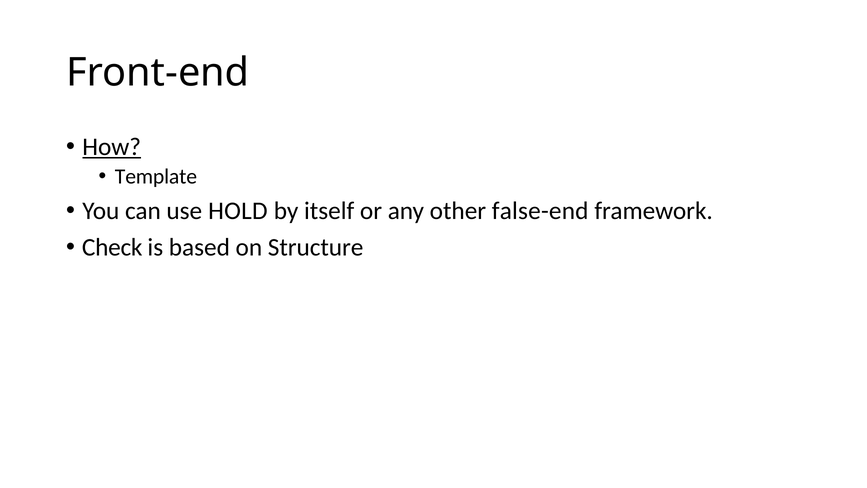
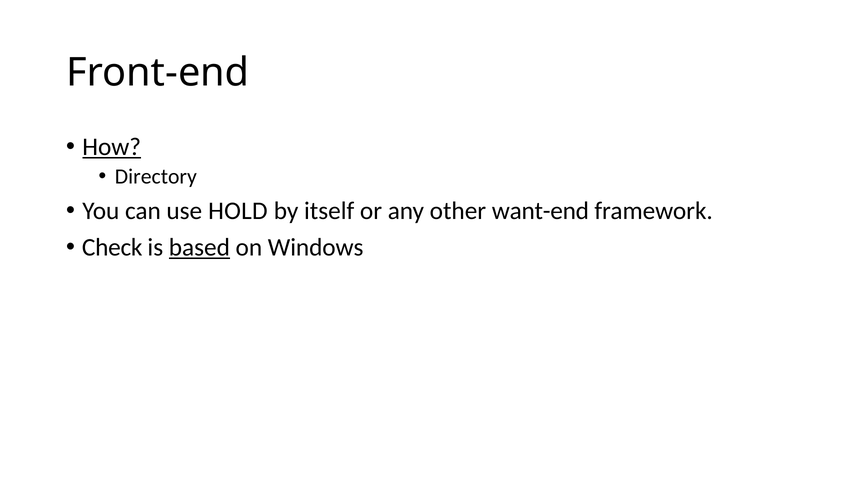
Template: Template -> Directory (156, 176)
false-end: false-end -> want-end (540, 211)
based underline: none -> present (199, 247)
Structure: Structure -> Windows (316, 247)
